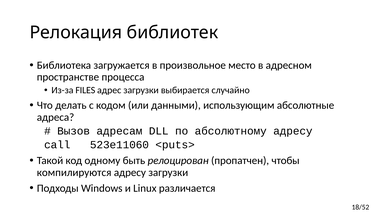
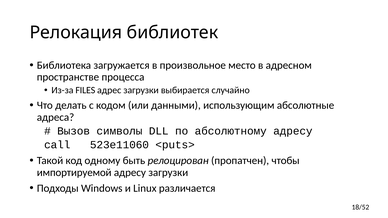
адресам: адресам -> символы (119, 131)
компилируются: компилируются -> импортируемой (74, 173)
